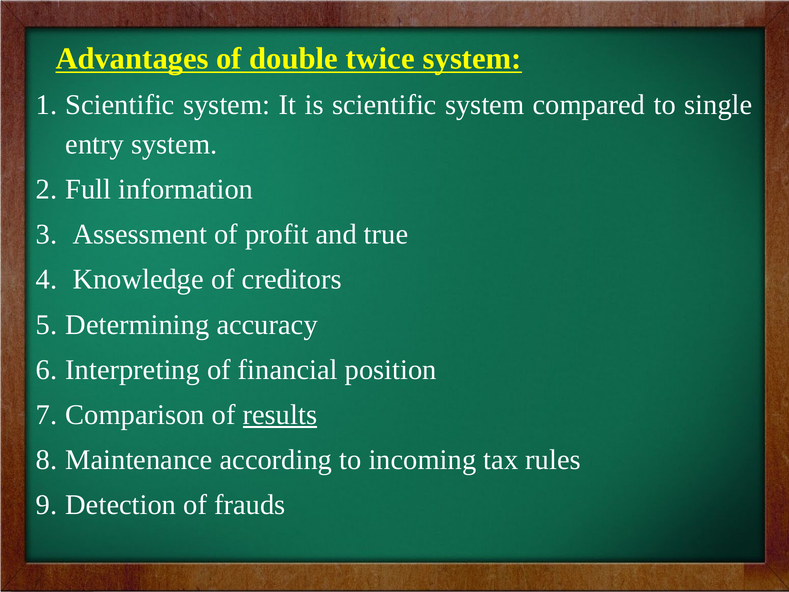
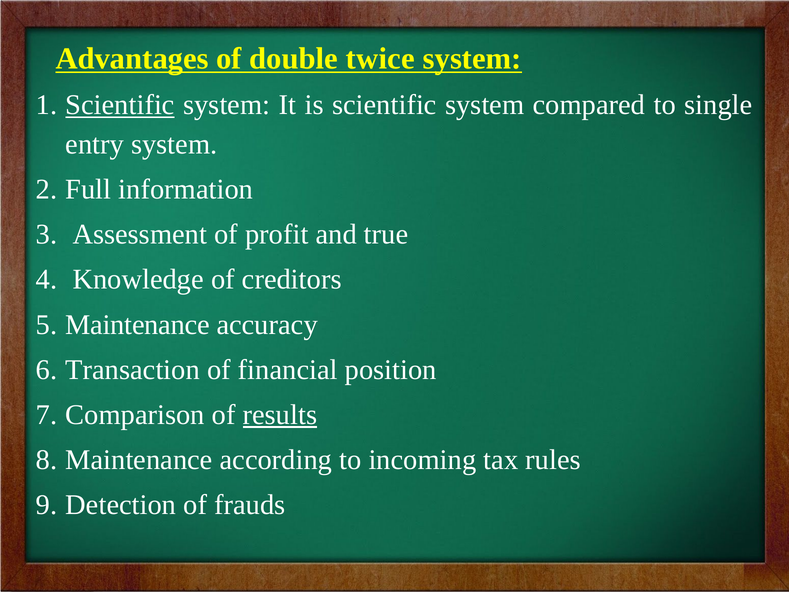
Scientific underline: none -> present (120, 105)
Determining: Determining -> Maintenance (138, 325)
Interpreting: Interpreting -> Transaction (133, 370)
